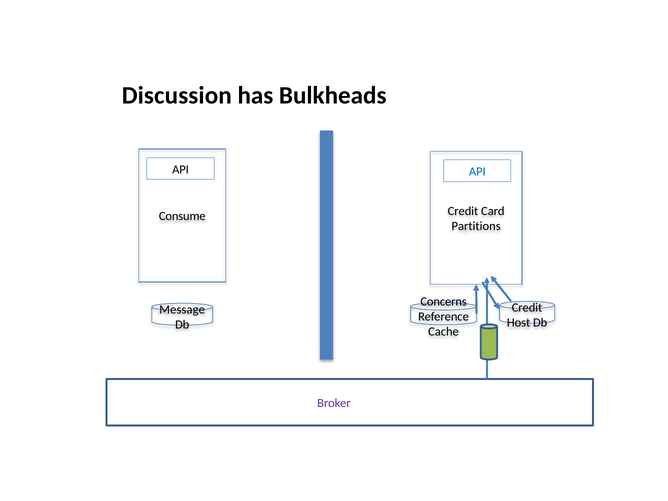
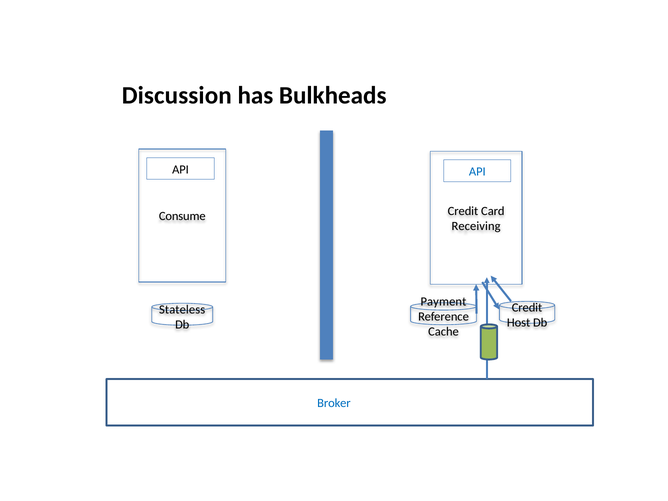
Partitions: Partitions -> Receiving (476, 226)
Concerns: Concerns -> Payment (443, 301)
Message: Message -> Stateless (182, 309)
Broker colour: purple -> blue (334, 403)
